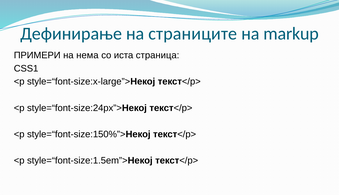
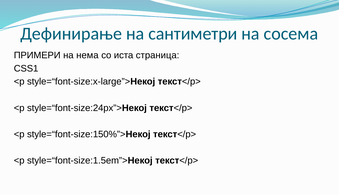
страниците: страниците -> сантиметри (193, 34)
markup: markup -> сосема (291, 34)
